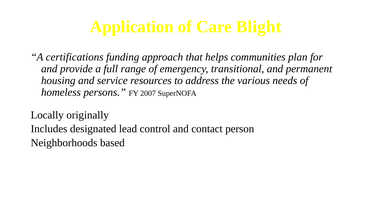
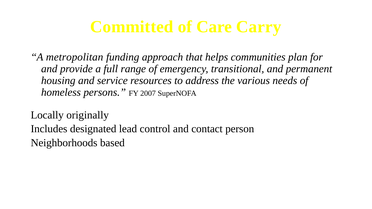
Application: Application -> Committed (132, 27)
Blight: Blight -> Carry (259, 27)
certifications: certifications -> metropolitan (75, 57)
